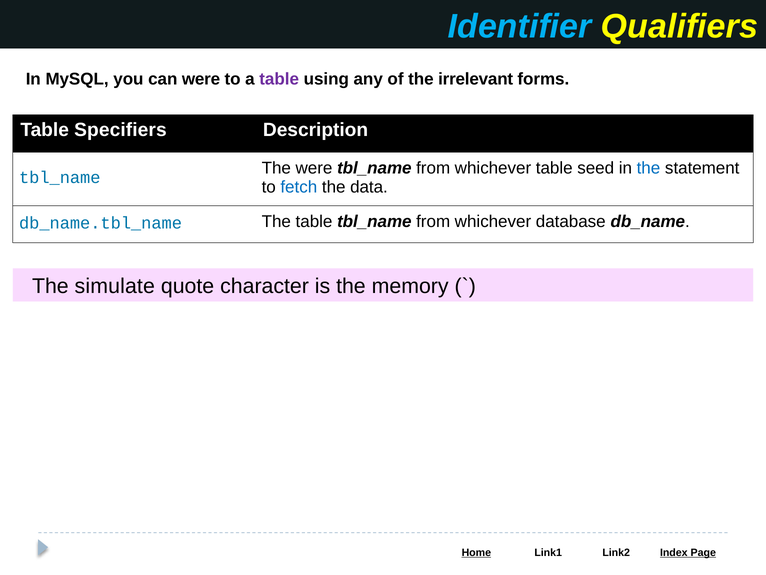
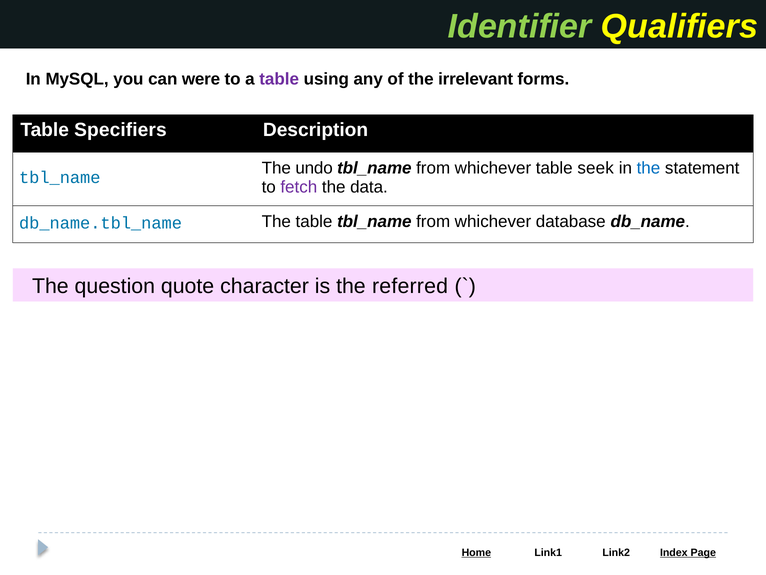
Identifier colour: light blue -> light green (520, 27)
The were: were -> undo (314, 168)
seed: seed -> seek (596, 168)
fetch colour: blue -> purple (299, 187)
simulate: simulate -> question (115, 286)
memory: memory -> referred (410, 286)
